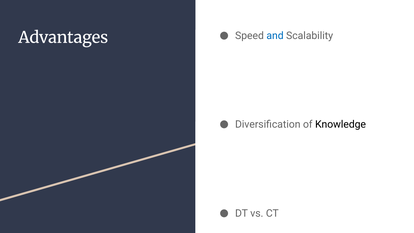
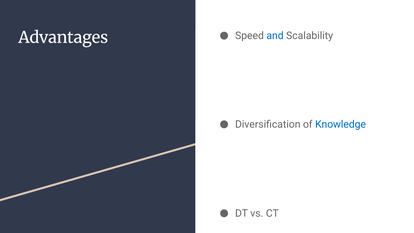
Knowledge colour: black -> blue (341, 124)
